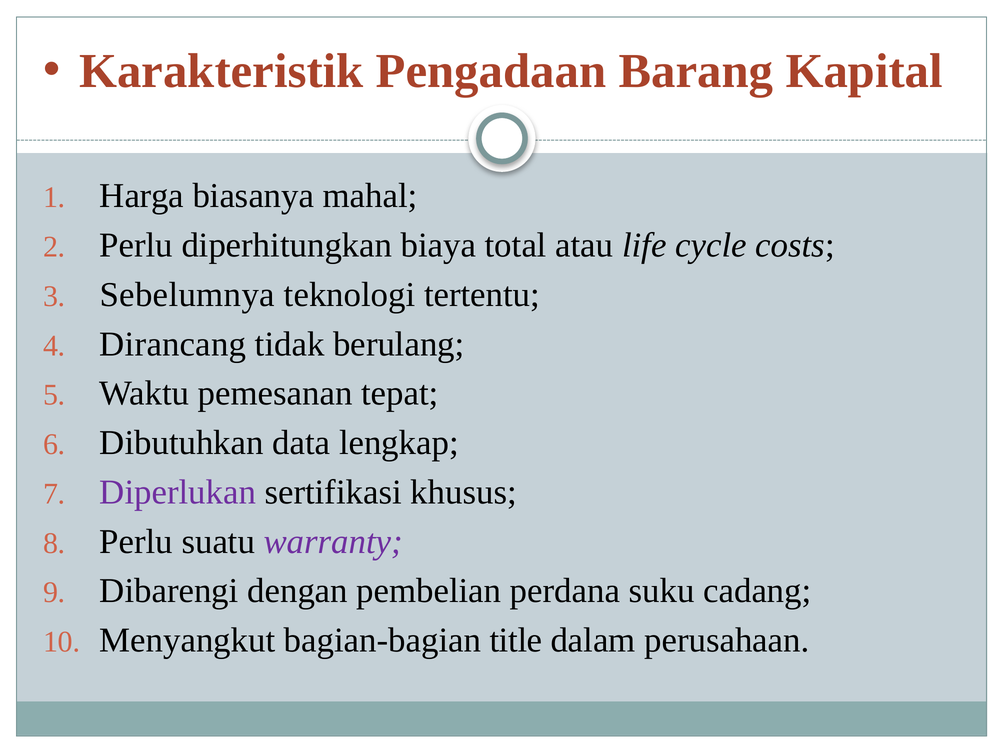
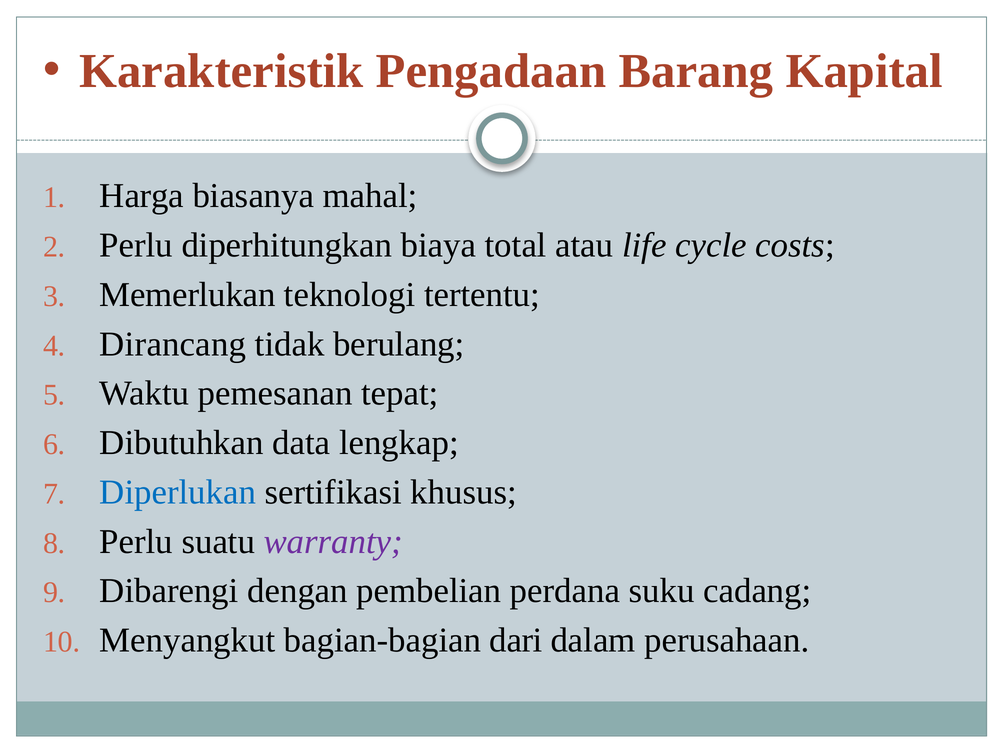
Sebelumnya: Sebelumnya -> Memerlukan (188, 295)
Diperlukan colour: purple -> blue (178, 492)
title: title -> dari (516, 640)
